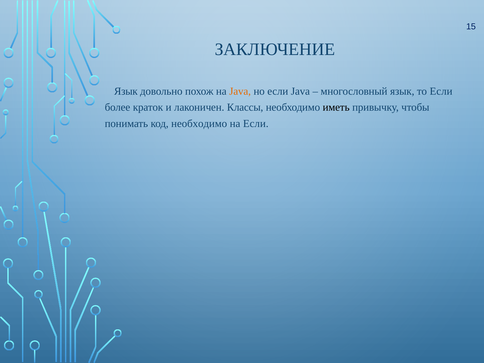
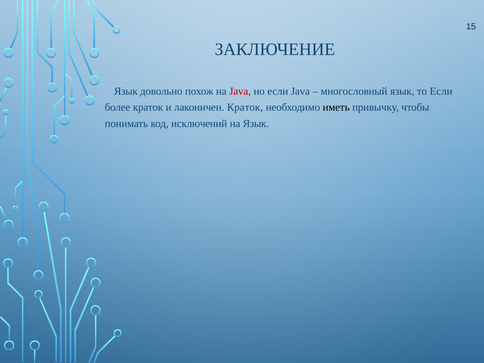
Java colour: orange -> red (240, 91)
лаконичен Классы: Классы -> Краток (245, 107)
код необходимо: необходимо -> исключений (199, 124)
на Если: Если -> Язык (256, 124)
